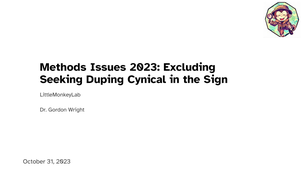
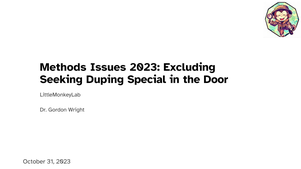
Cynical: Cynical -> Special (147, 80)
Sign: Sign -> Door (216, 80)
